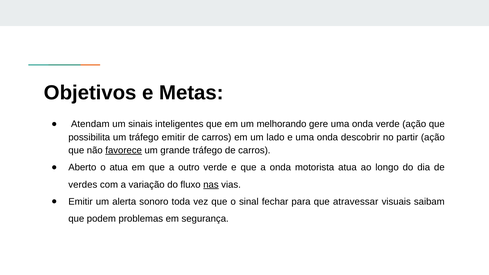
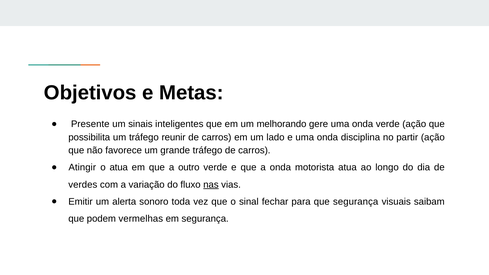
Atendam: Atendam -> Presente (90, 124)
tráfego emitir: emitir -> reunir (174, 137)
descobrir: descobrir -> disciplina (361, 137)
favorece underline: present -> none (124, 150)
Aberto: Aberto -> Atingir (82, 167)
que atravessar: atravessar -> segurança (356, 202)
problemas: problemas -> vermelhas (141, 219)
